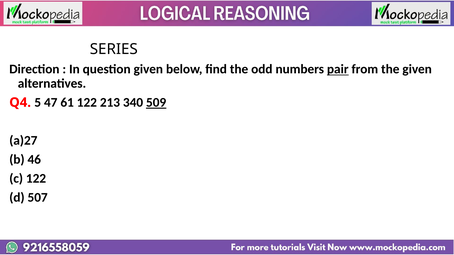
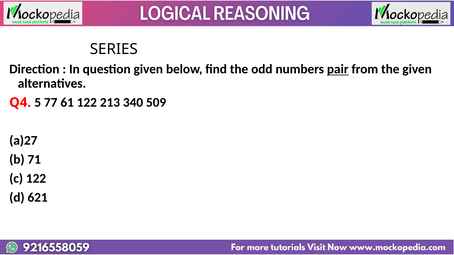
47: 47 -> 77 (51, 103)
509 underline: present -> none (156, 103)
46: 46 -> 71 (34, 160)
507: 507 -> 621 (38, 198)
